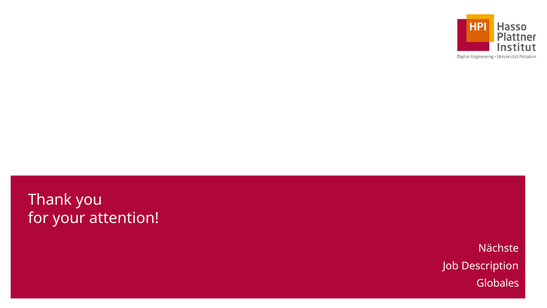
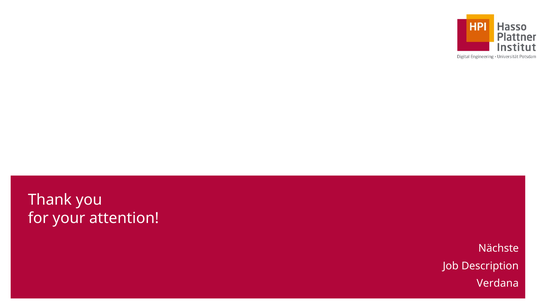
Globales: Globales -> Verdana (498, 283)
